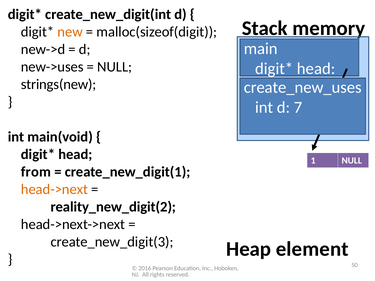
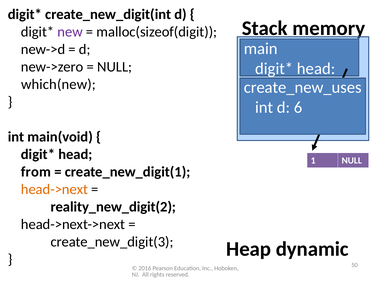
new colour: orange -> purple (70, 32)
new->uses: new->uses -> new->zero (52, 67)
strings(new: strings(new -> which(new (58, 84)
7: 7 -> 6 (298, 107)
element: element -> dynamic (312, 249)
